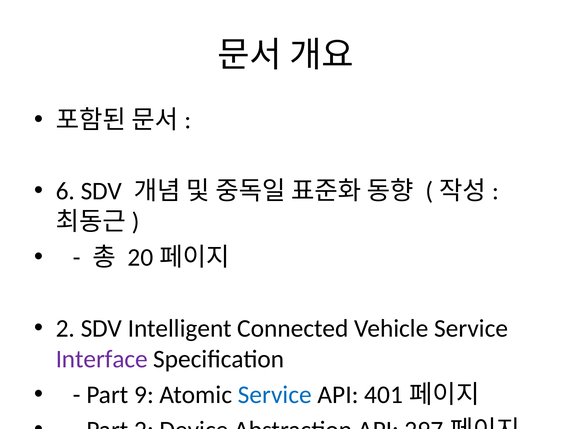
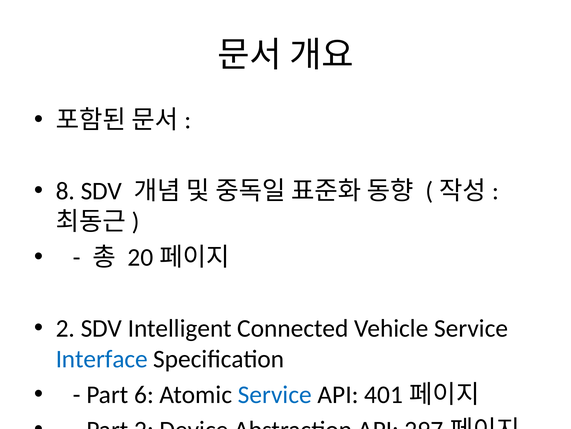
6: 6 -> 8 (65, 191)
Interface colour: purple -> blue (102, 358)
9: 9 -> 6 (144, 394)
